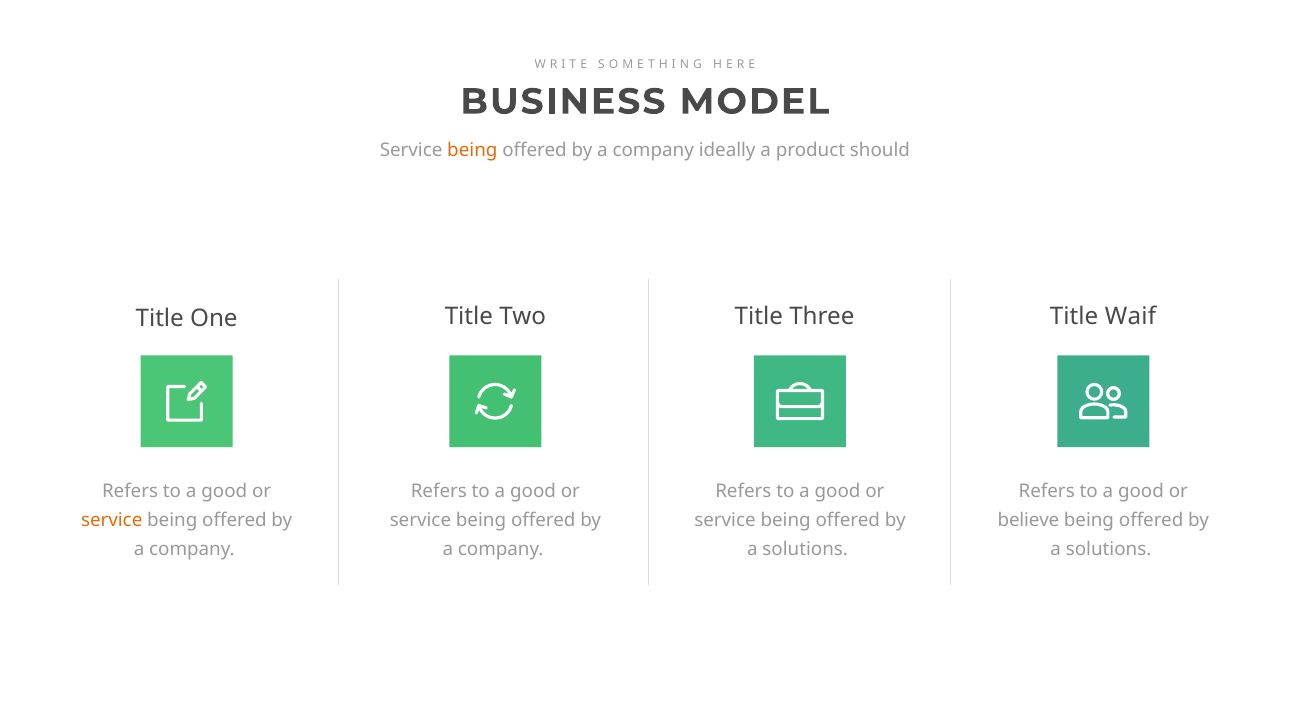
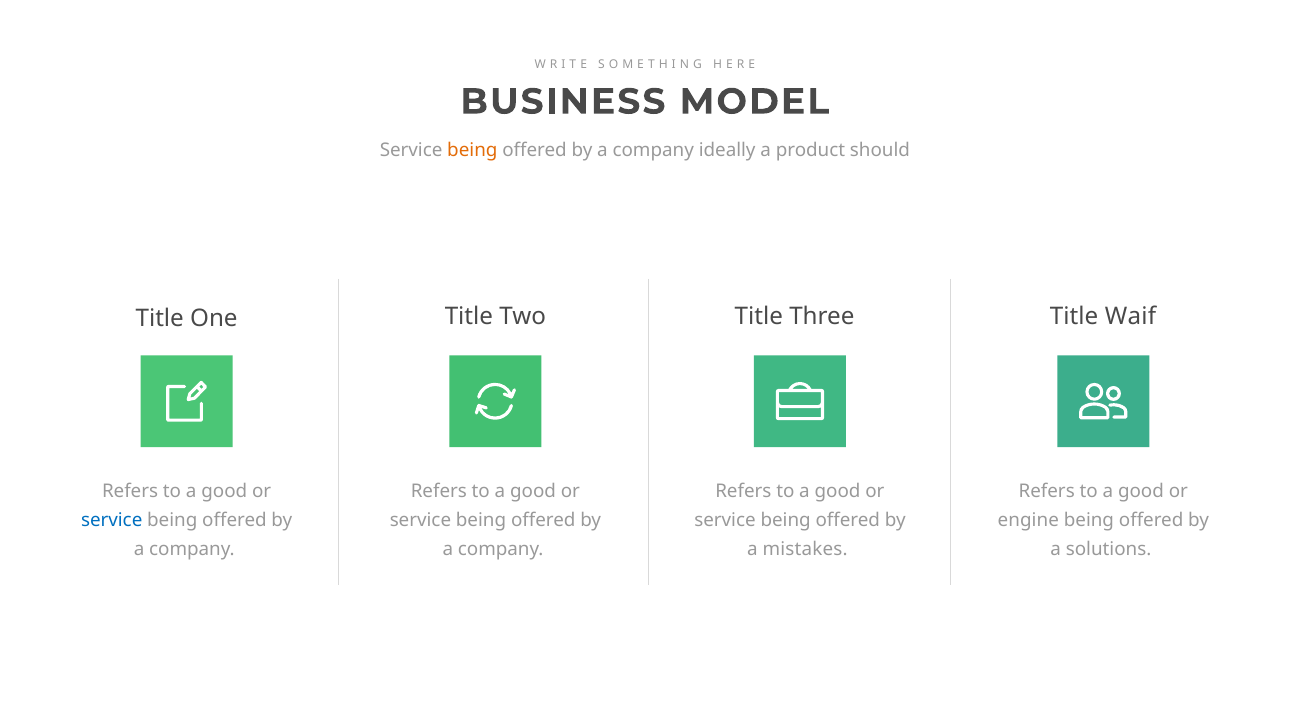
service colour: orange -> blue (112, 520)
believe: believe -> engine (1028, 520)
solutions: solutions -> mistakes (805, 549)
